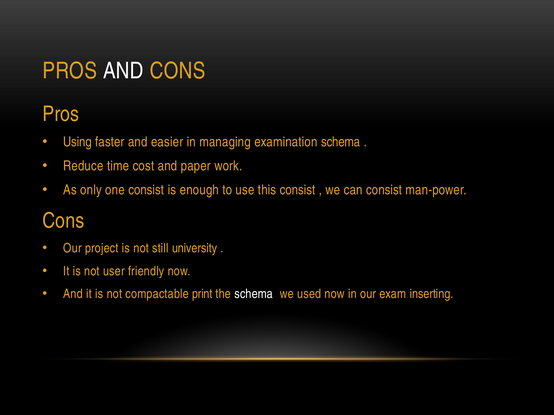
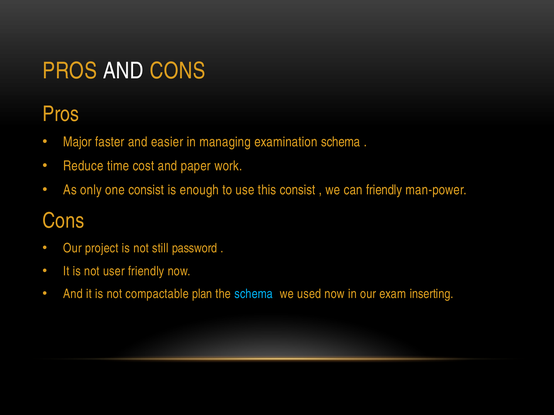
Using: Using -> Major (77, 142)
can consist: consist -> friendly (384, 190)
university: university -> password (195, 248)
print: print -> plan (202, 294)
schema colour: white -> light blue (254, 294)
